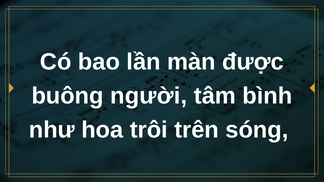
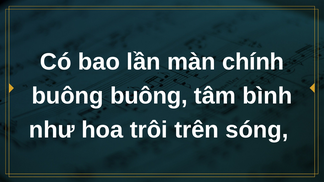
được: được -> chính (253, 62)
buông người: người -> buông (149, 96)
